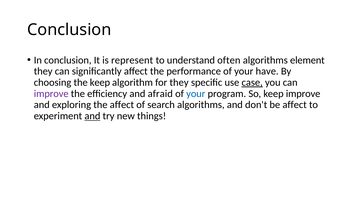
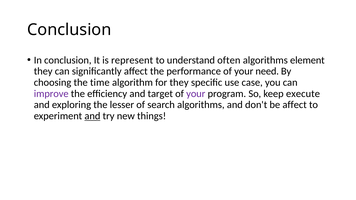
have: have -> need (267, 71)
the keep: keep -> time (100, 83)
case underline: present -> none (252, 83)
afraid: afraid -> target (160, 94)
your colour: blue -> purple (196, 94)
keep improve: improve -> execute (303, 94)
the affect: affect -> lesser (122, 105)
